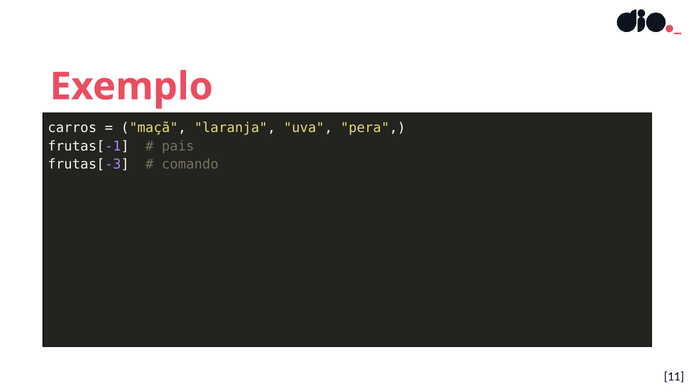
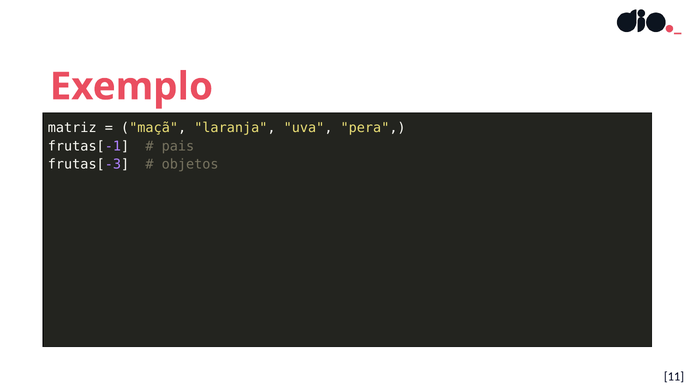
carros: carros -> matriz (72, 128)
comando: comando -> objetos (190, 164)
